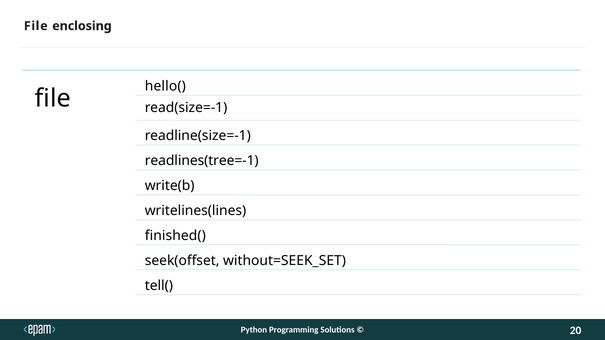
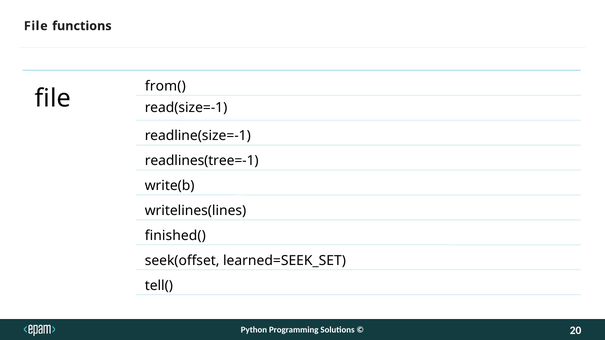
enclosing: enclosing -> functions (82, 26)
hello(: hello( -> from( (165, 86)
without=SEEK_SET: without=SEEK_SET -> learned=SEEK_SET (284, 261)
